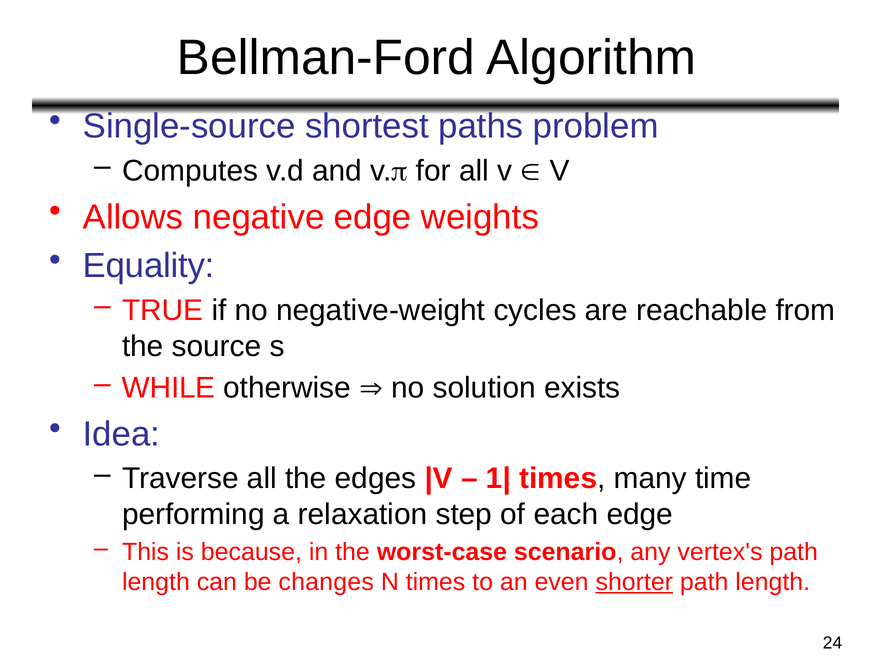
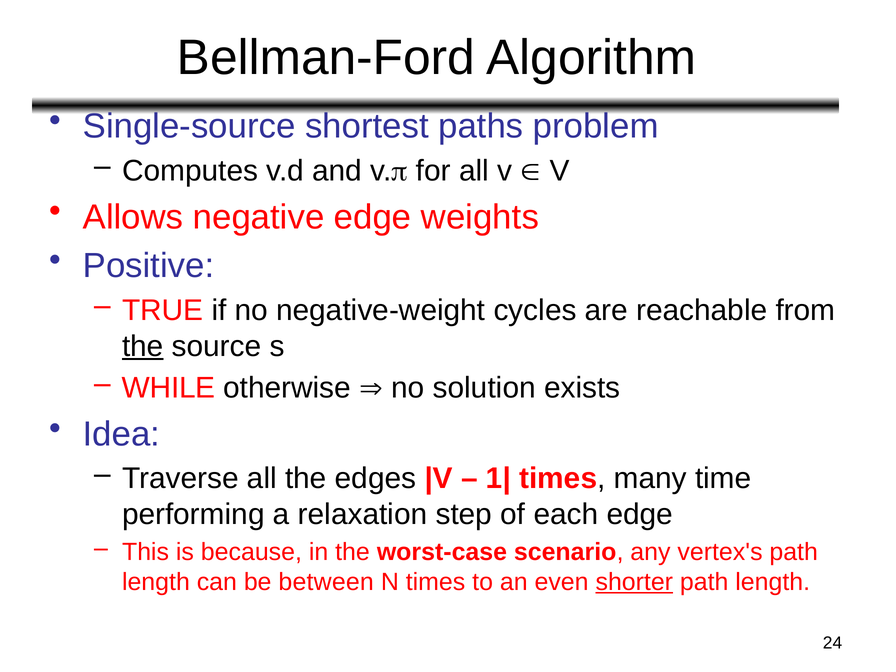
Equality: Equality -> Positive (149, 266)
the underline: none -> present (143, 346)
changes: changes -> between (326, 582)
